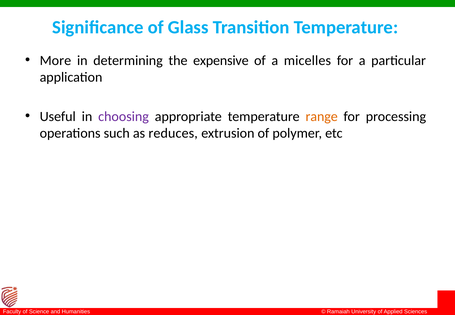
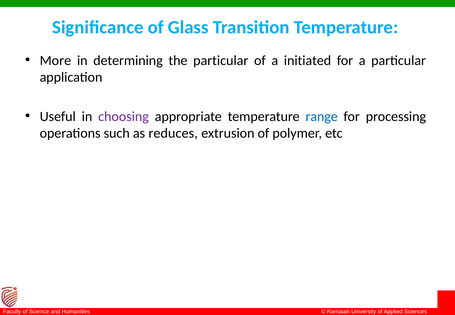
the expensive: expensive -> particular (221, 60)
micelles: micelles -> initiated (308, 60)
range colour: orange -> blue (322, 116)
